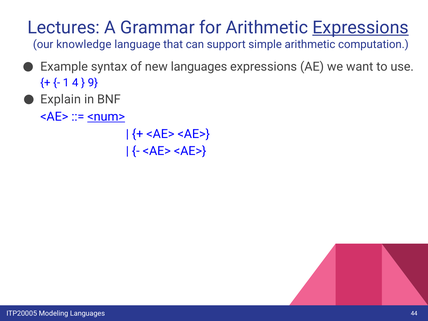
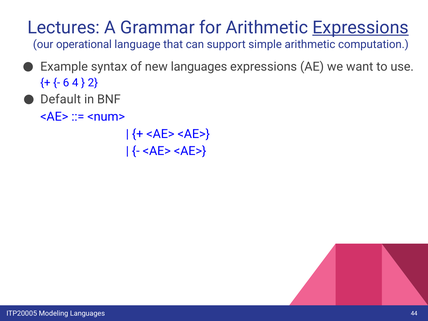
knowledge: knowledge -> operational (84, 45)
1: 1 -> 6 (66, 83)
9: 9 -> 2 (93, 83)
Explain: Explain -> Default (61, 99)
<num> underline: present -> none (106, 117)
